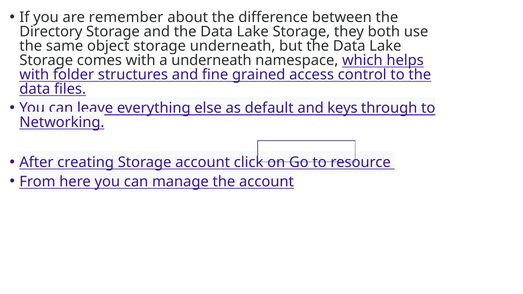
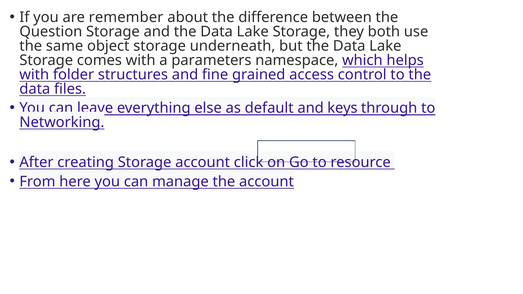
Directory: Directory -> Question (51, 32)
a underneath: underneath -> parameters (211, 60)
